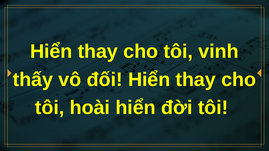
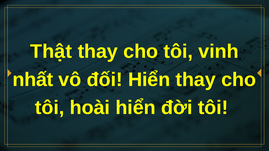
Hiển: Hiển -> Thật (51, 51)
thấy: thấy -> nhất (33, 80)
